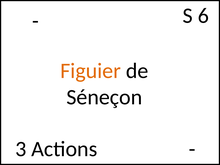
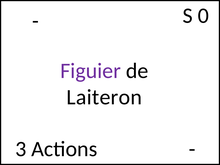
6: 6 -> 0 (203, 16)
Figuier colour: orange -> purple (91, 71)
Séneçon: Séneçon -> Laiteron (104, 97)
